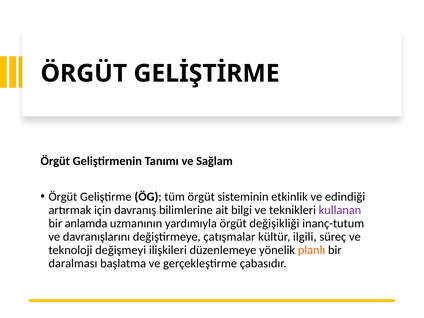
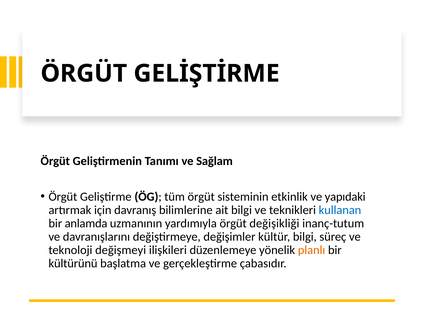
edindiği: edindiği -> yapıdaki (345, 197)
kullanan colour: purple -> blue (340, 210)
çatışmalar: çatışmalar -> değişimler (229, 237)
kültür ilgili: ilgili -> bilgi (305, 237)
daralması: daralması -> kültürünü (73, 263)
